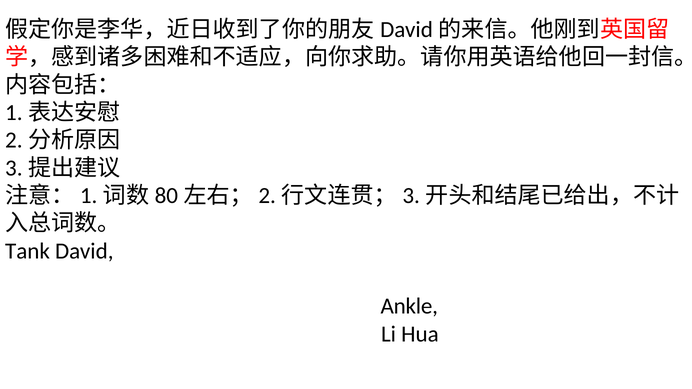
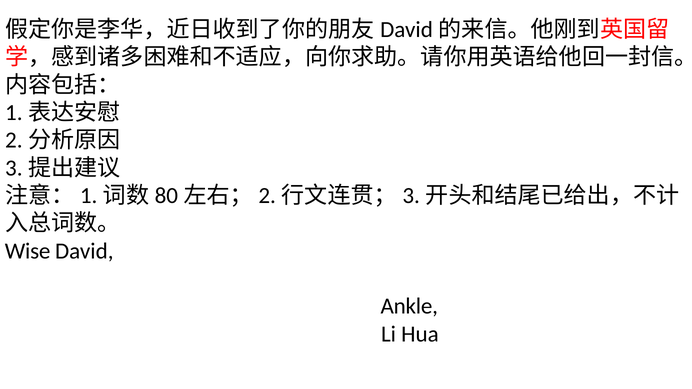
Tank: Tank -> Wise (28, 251)
